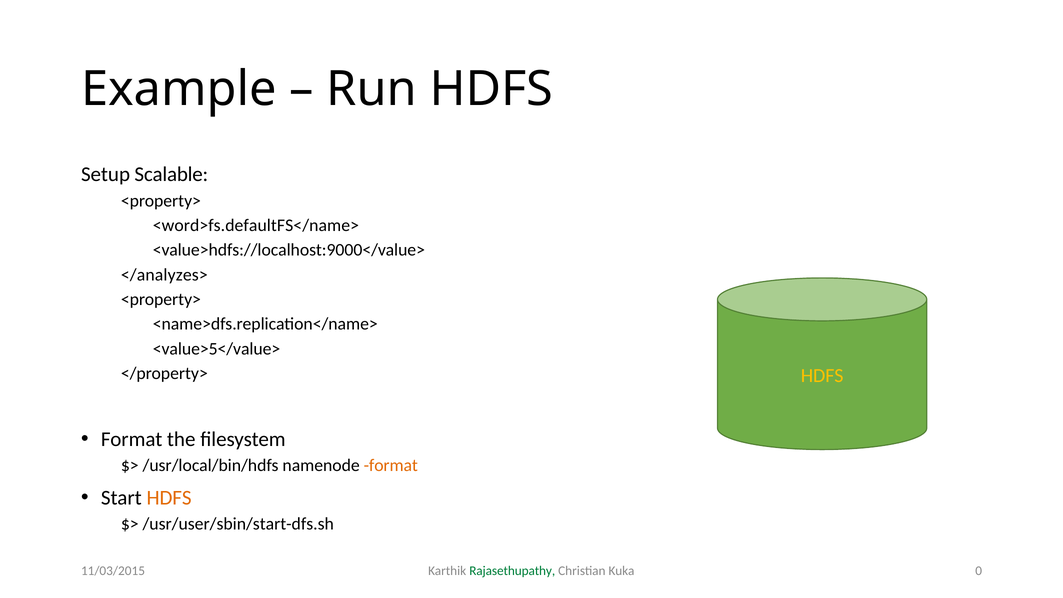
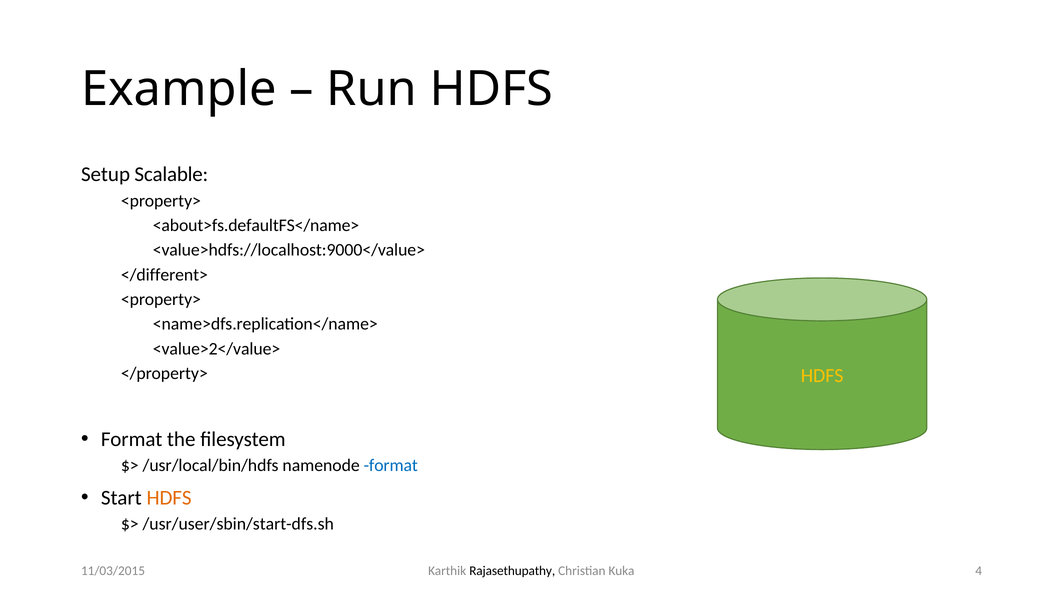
<word>fs.defaultFS</name>: <word>fs.defaultFS</name> -> <about>fs.defaultFS</name> (256, 225)
</analyzes>: </analyzes> -> </different> (164, 275)
<value>5</value>: <value>5</value> -> <value>2</value> (217, 349)
format colour: orange -> blue (391, 466)
Rajasethupathy colour: green -> black (512, 571)
0: 0 -> 4 (979, 571)
